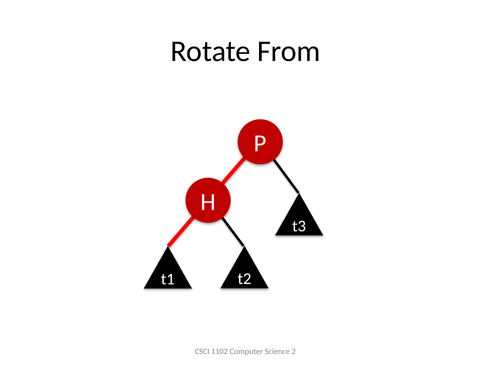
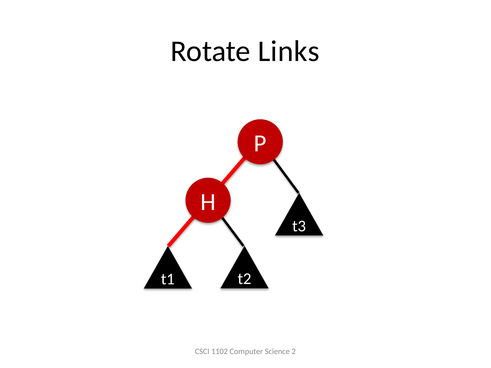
From: From -> Links (289, 51)
